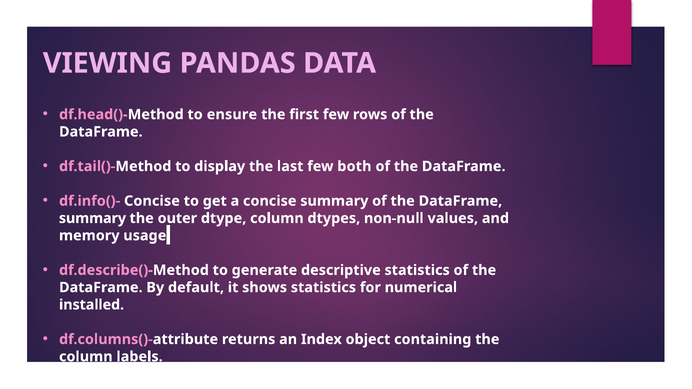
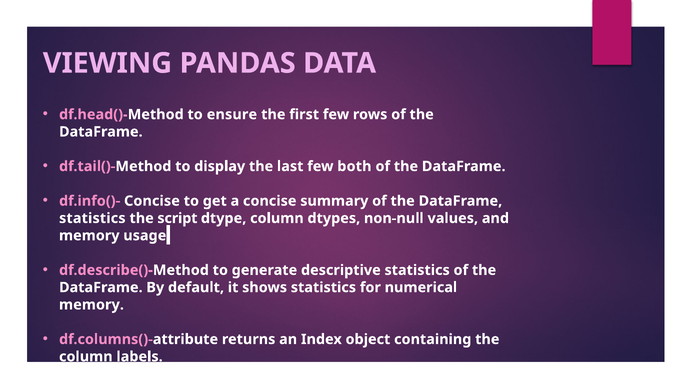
summary: summary -> statistics (92, 218)
outer: outer -> script (177, 218)
installed: installed -> memory (91, 305)
